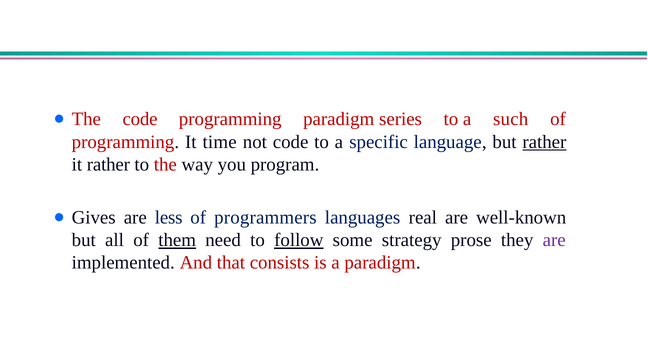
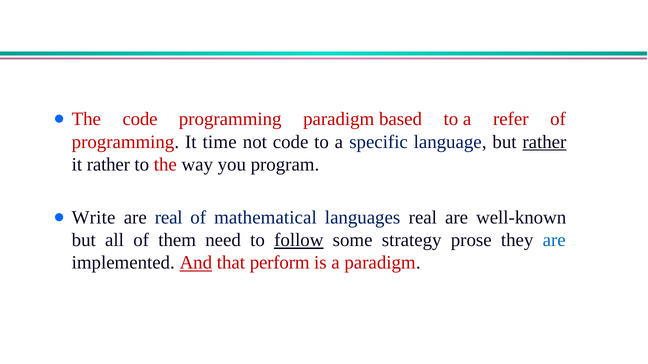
series: series -> based (401, 119)
such: such -> refer (511, 119)
Gives: Gives -> Write (94, 218)
are less: less -> real (169, 218)
programmers: programmers -> mathematical (265, 218)
them underline: present -> none (177, 240)
are colour: purple -> blue (554, 240)
And underline: none -> present (196, 263)
consists: consists -> perform (280, 263)
